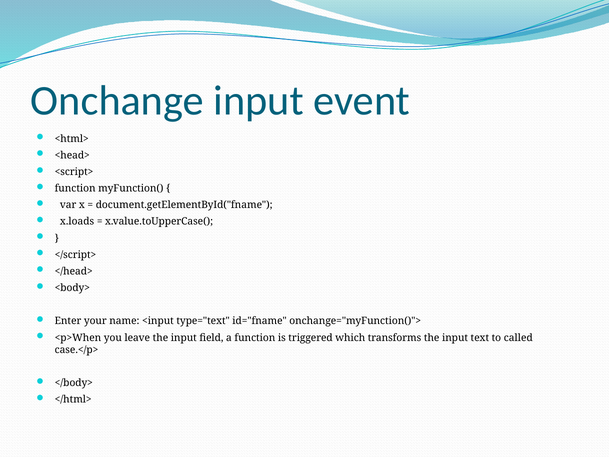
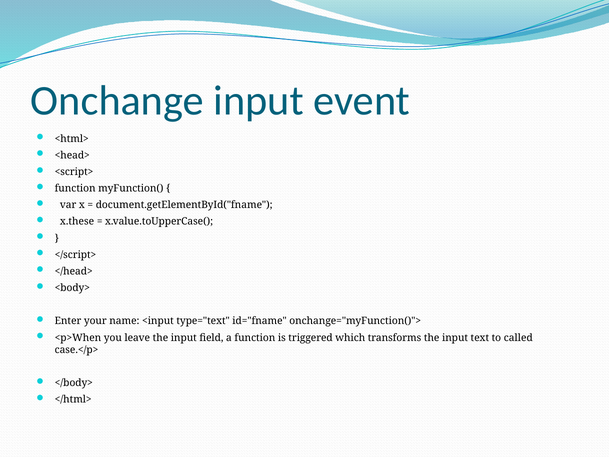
x.loads: x.loads -> x.these (77, 222)
